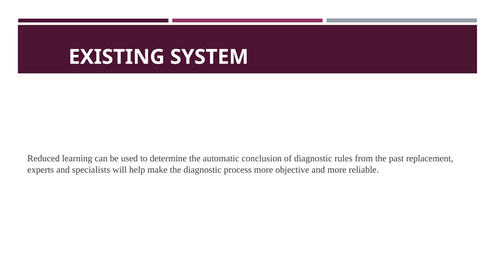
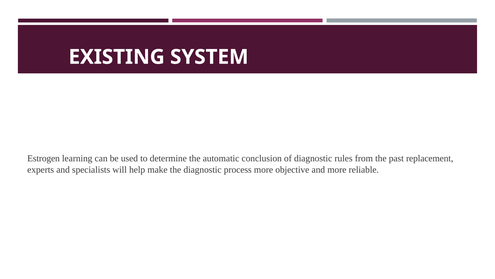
Reduced: Reduced -> Estrogen (44, 158)
